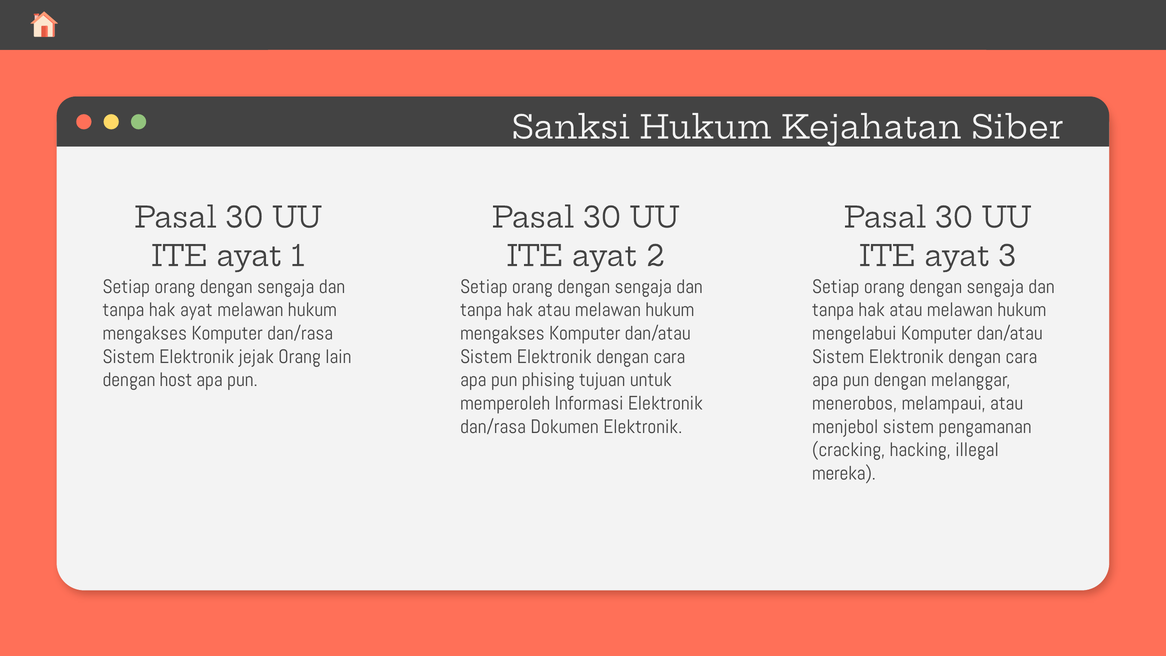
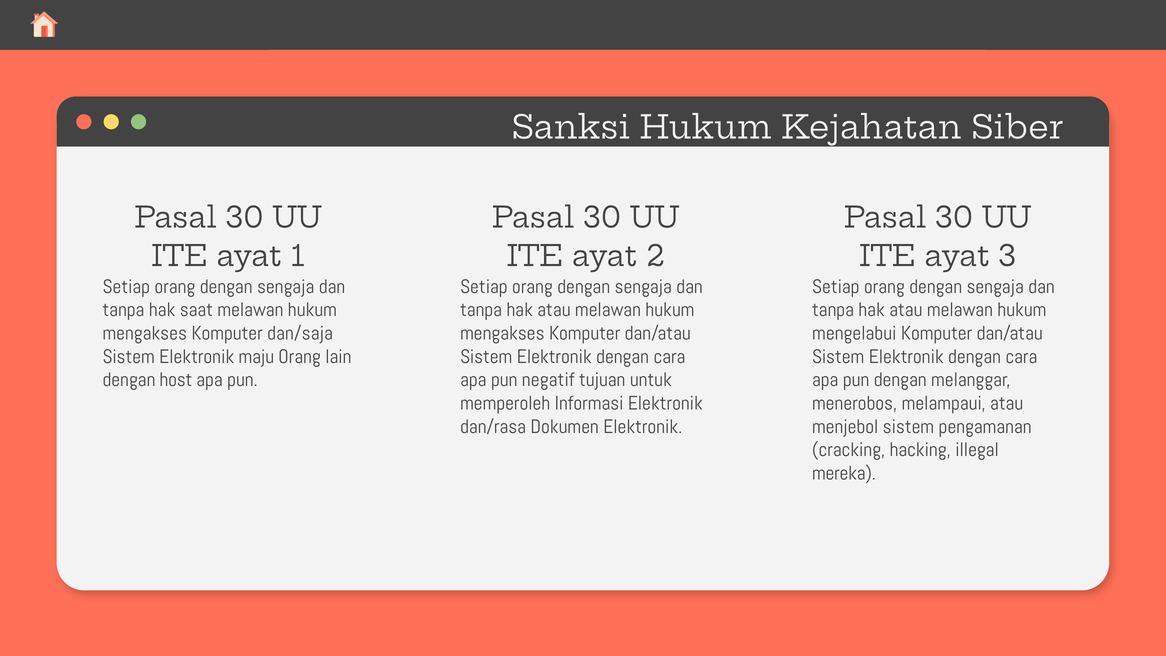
hak ayat: ayat -> saat (196, 310)
Komputer dan/rasa: dan/rasa -> dan/saja (300, 333)
jejak: jejak -> maju (256, 357)
phising: phising -> negatif (548, 380)
